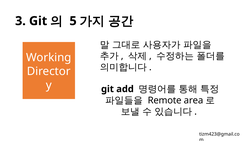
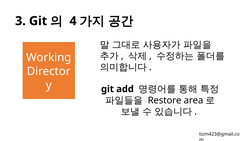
5: 5 -> 4 (73, 21)
Remote: Remote -> Restore (165, 100)
